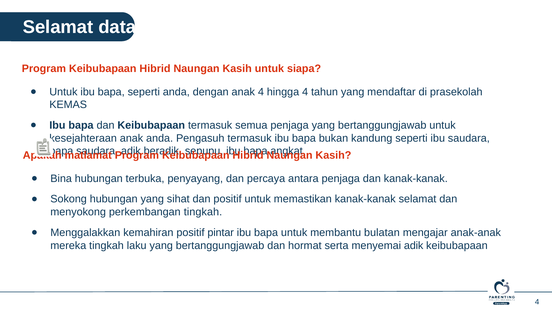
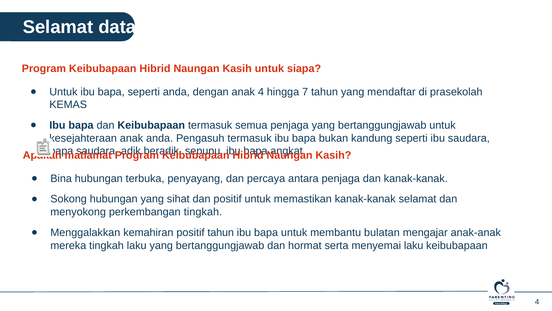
hingga 4: 4 -> 7 (305, 92)
positif pintar: pintar -> tahun (221, 232)
menyemai adik: adik -> laku (414, 245)
